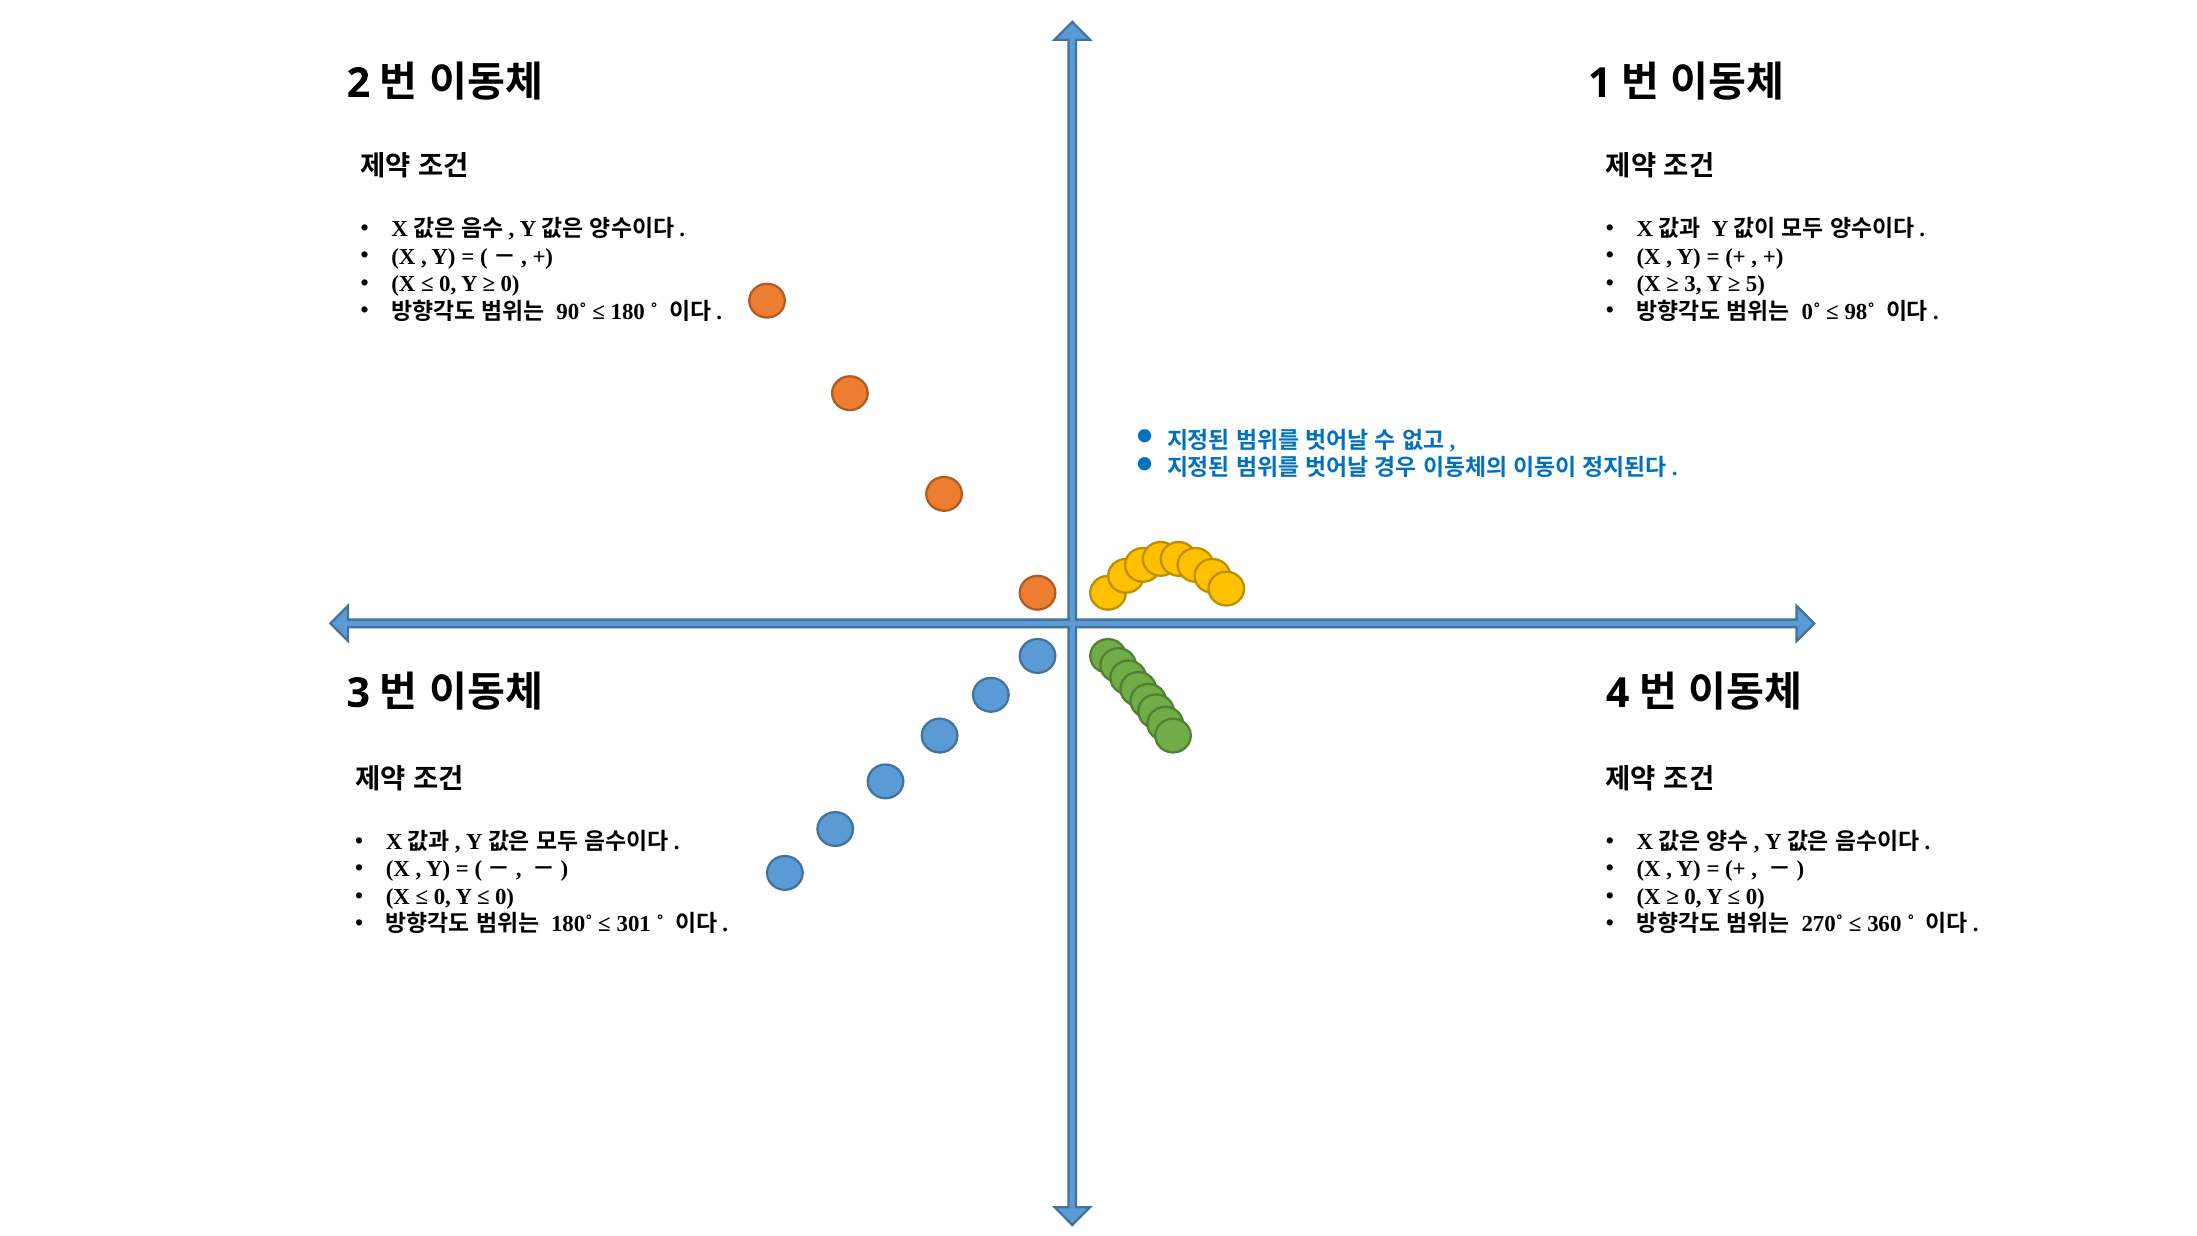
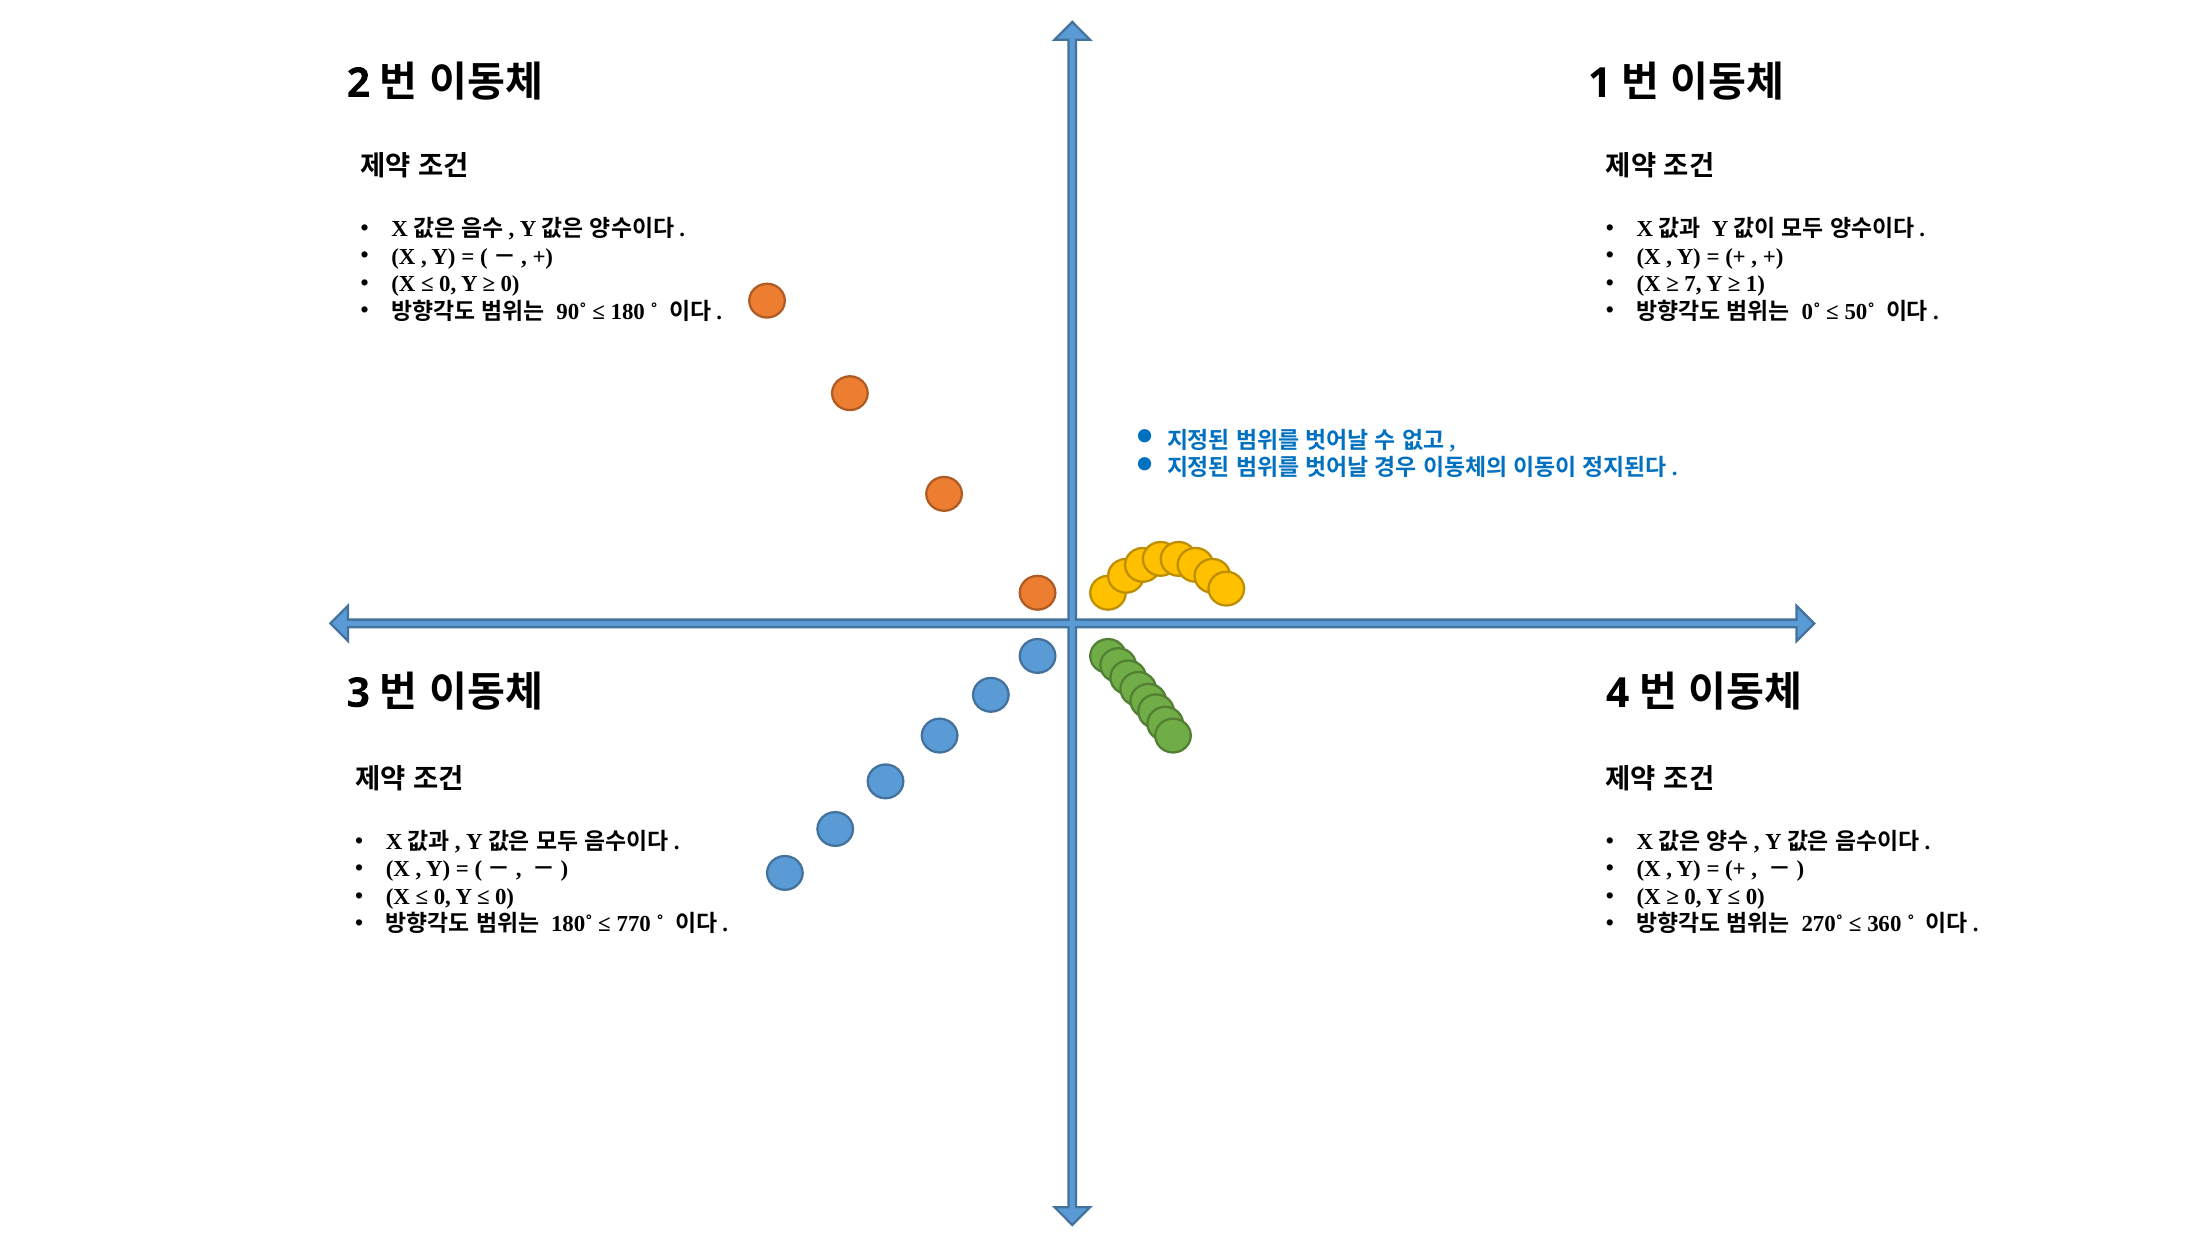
3: 3 -> 7 (1693, 284)
5: 5 -> 1 (1755, 284)
98˚: 98˚ -> 50˚ (1860, 312)
301: 301 -> 770 (634, 924)
